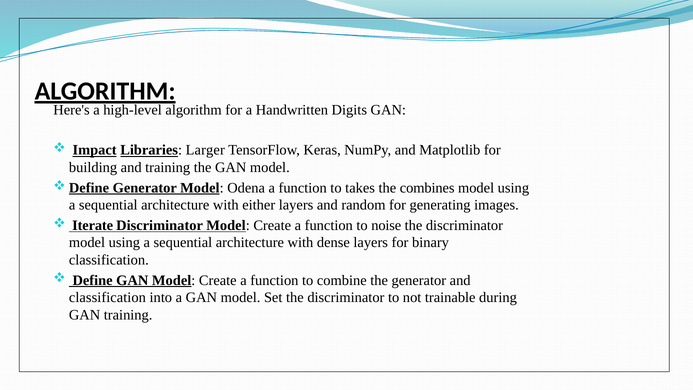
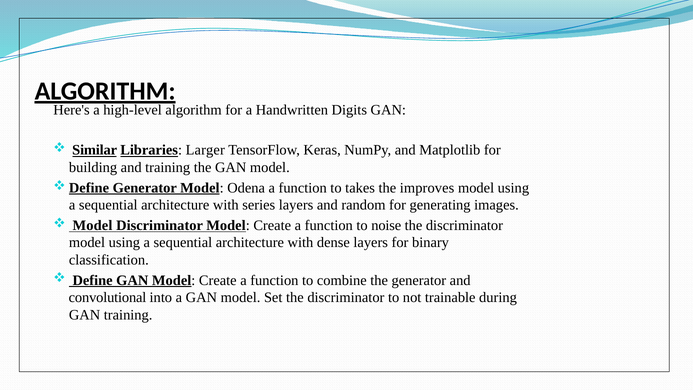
Impact: Impact -> Similar (95, 150)
combines: combines -> improves (427, 188)
either: either -> series (259, 205)
Iterate: Iterate -> Model (92, 225)
classification: classification -> convolutional (108, 297)
